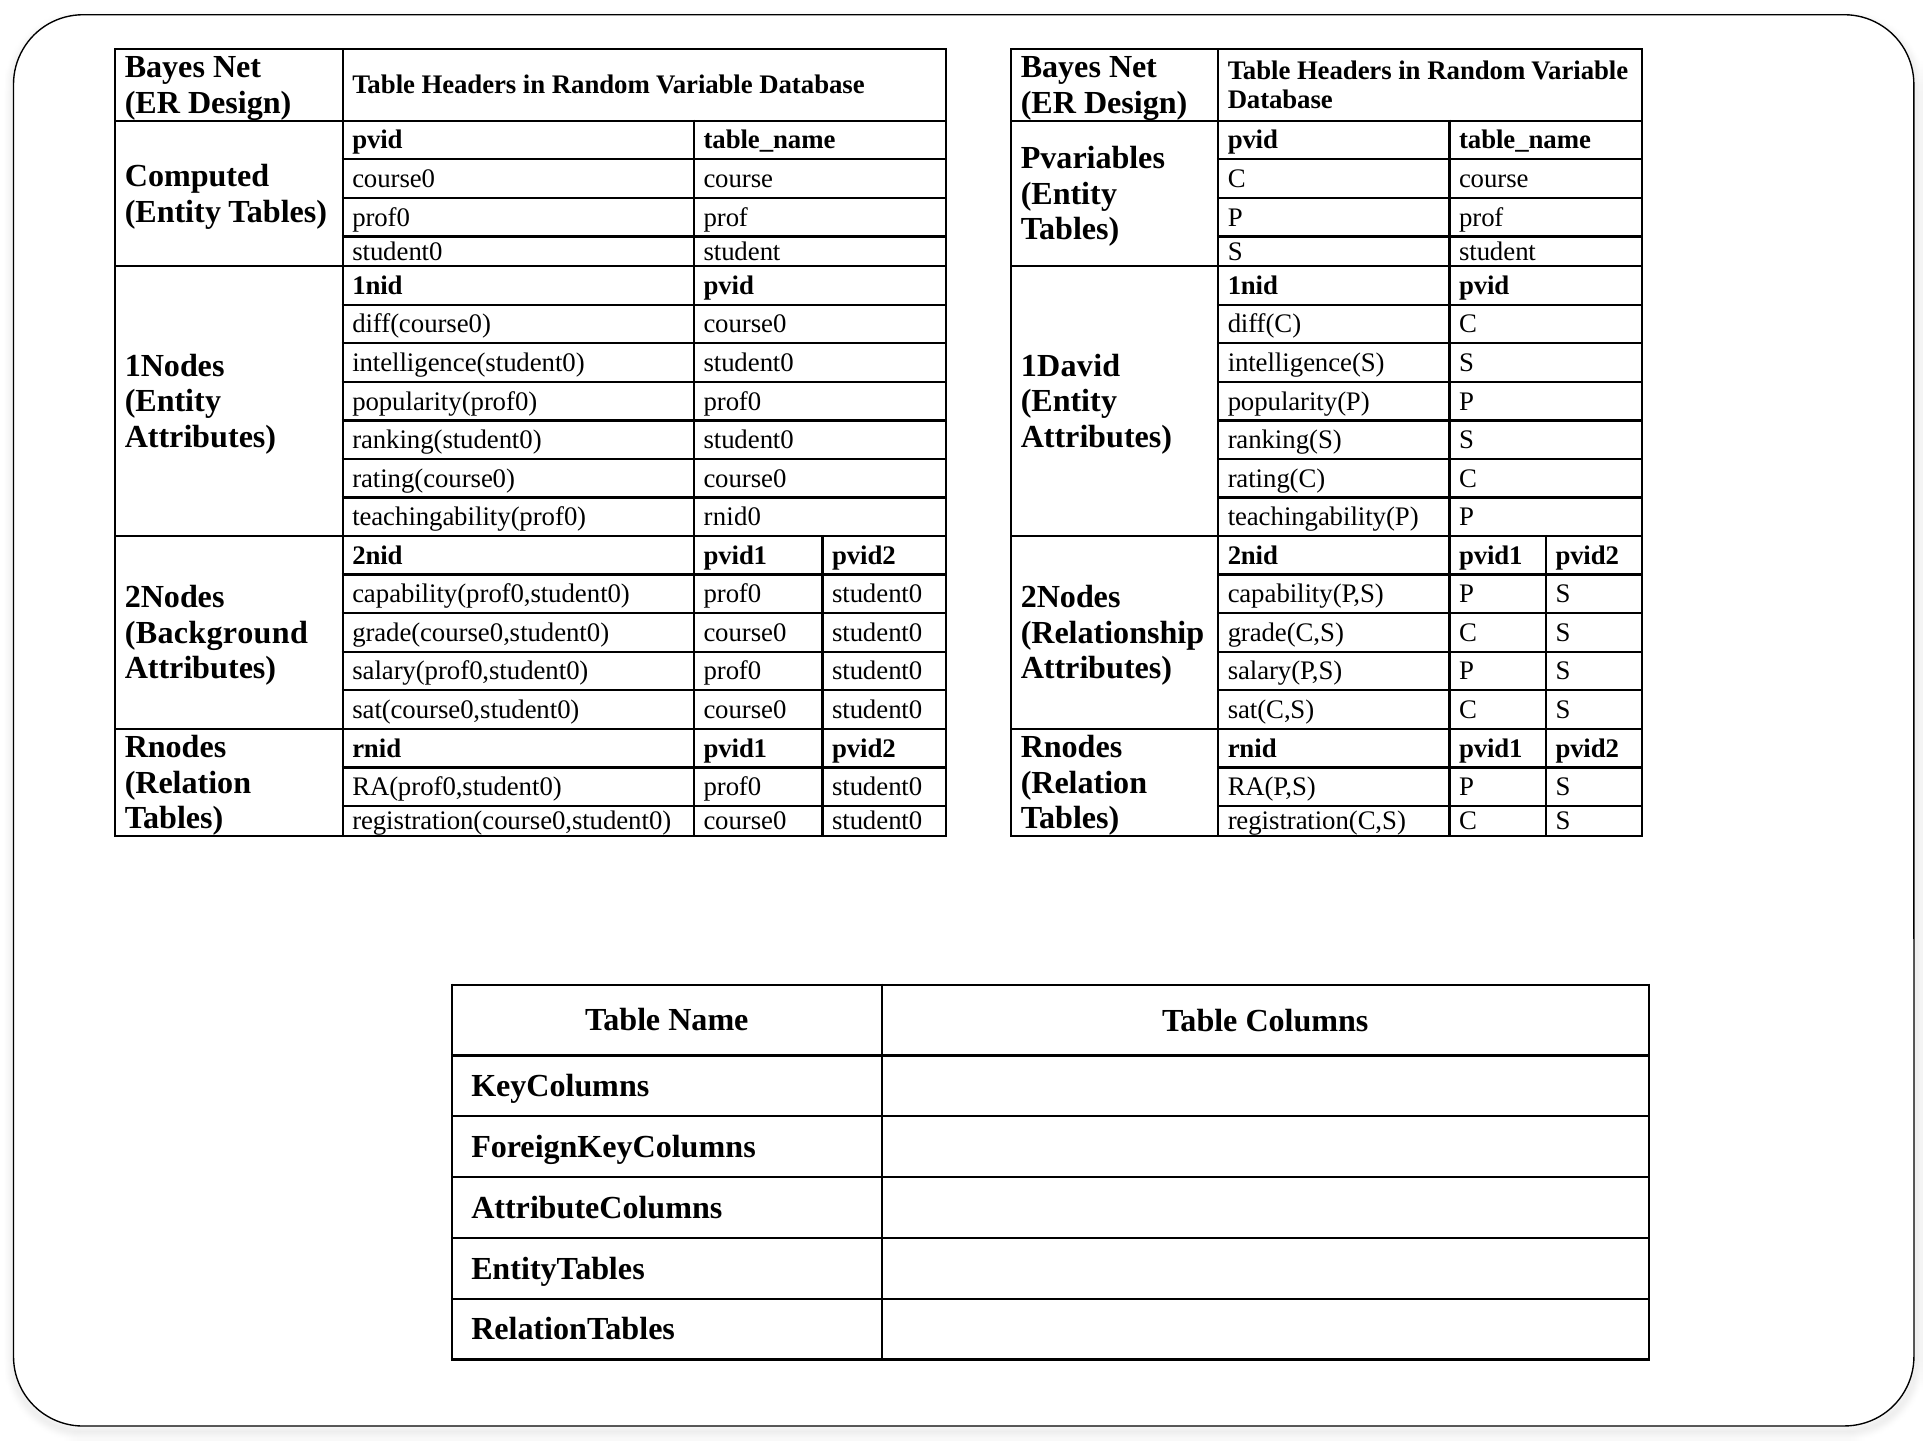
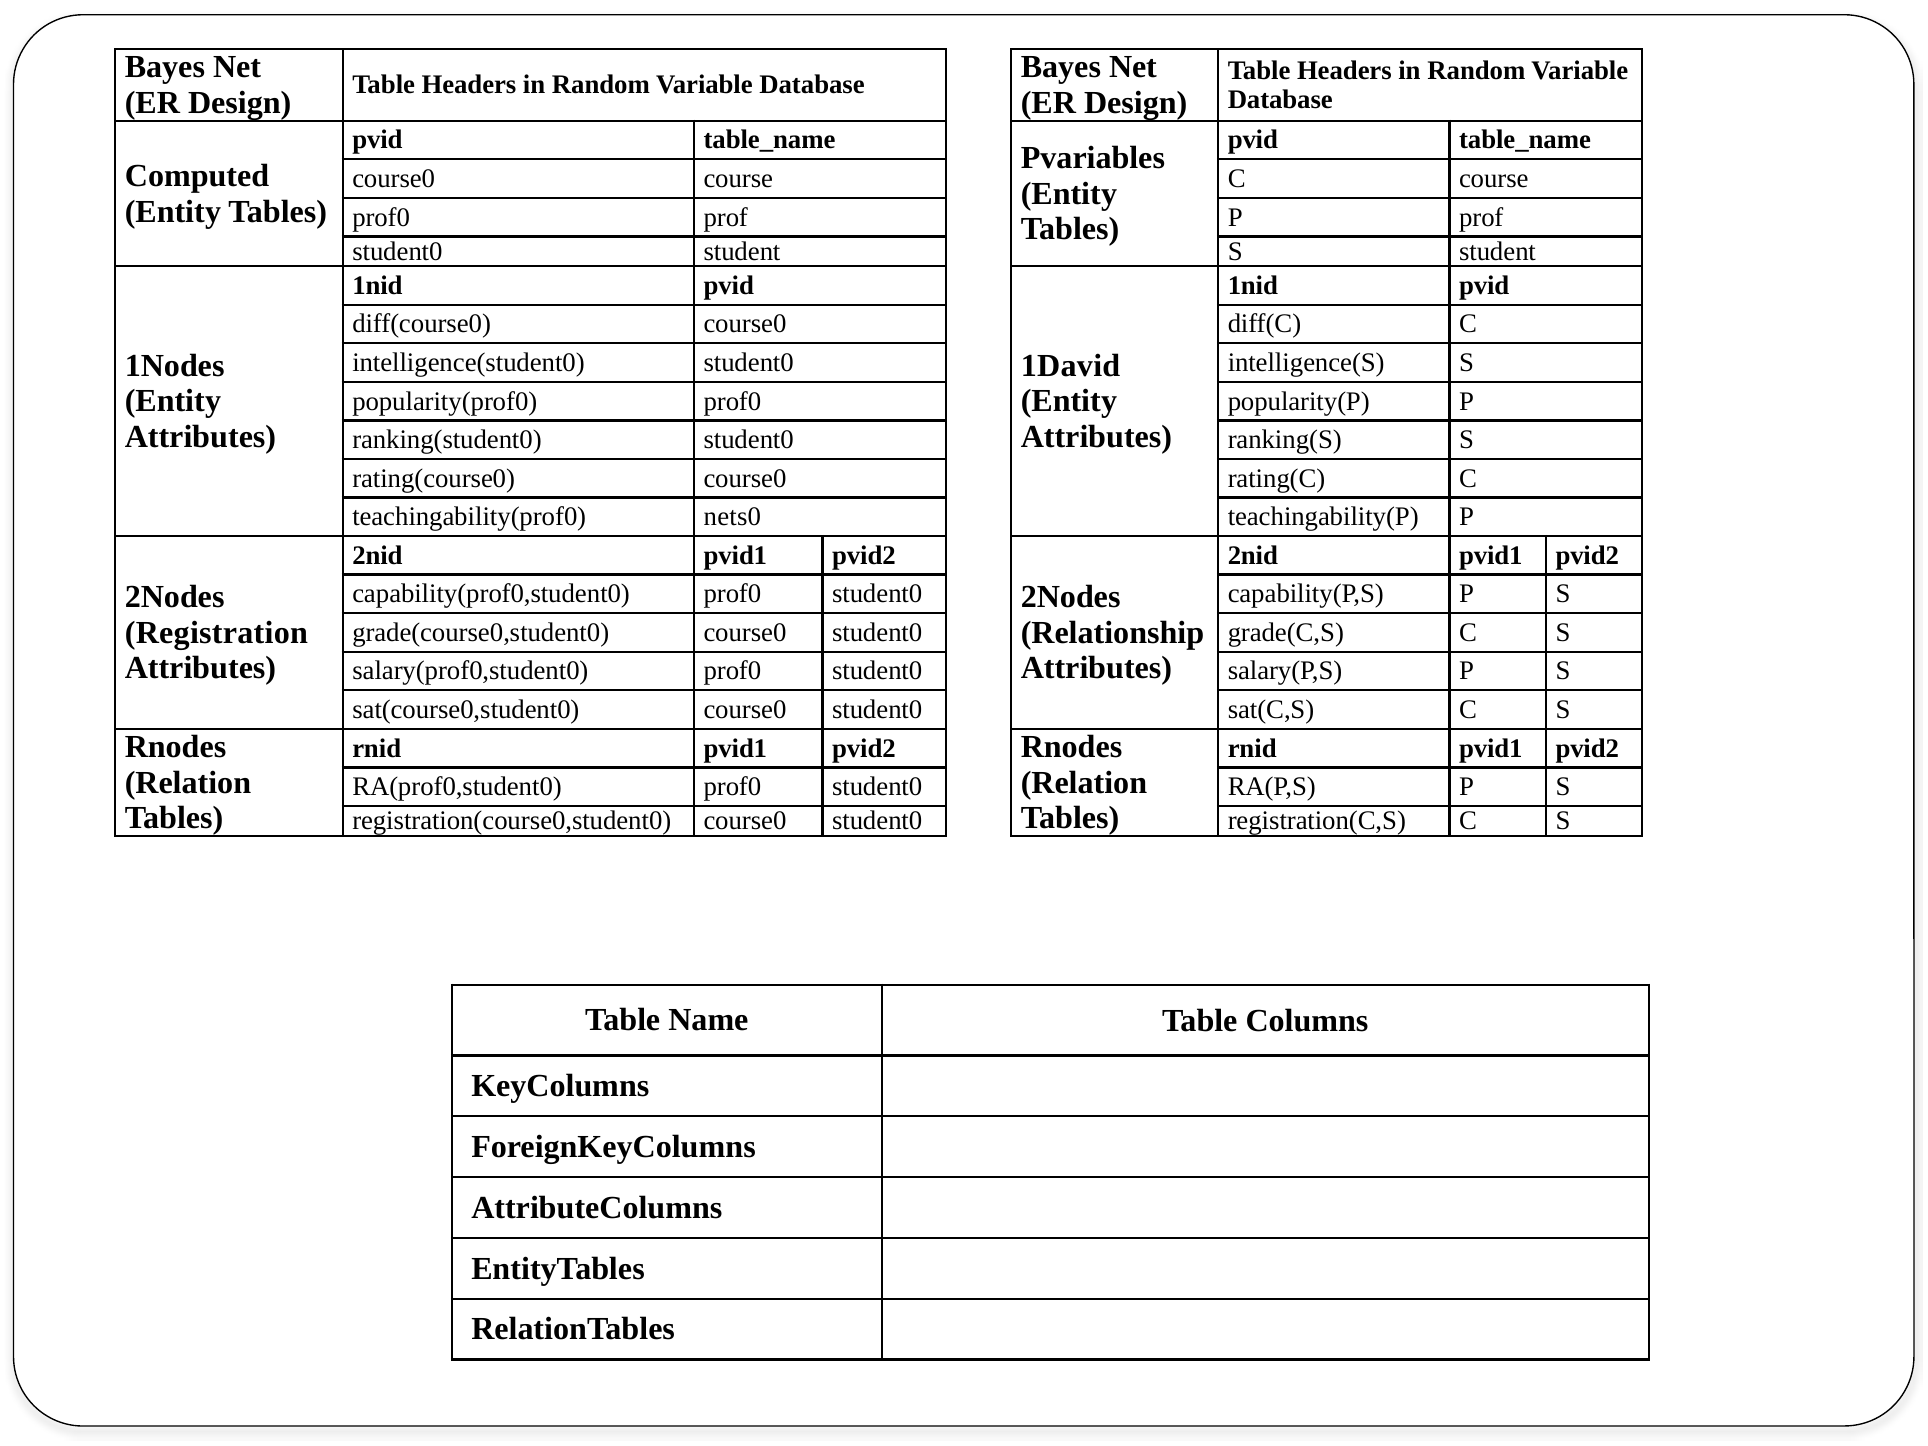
rnid0: rnid0 -> nets0 (732, 517)
Background: Background -> Registration (216, 633)
